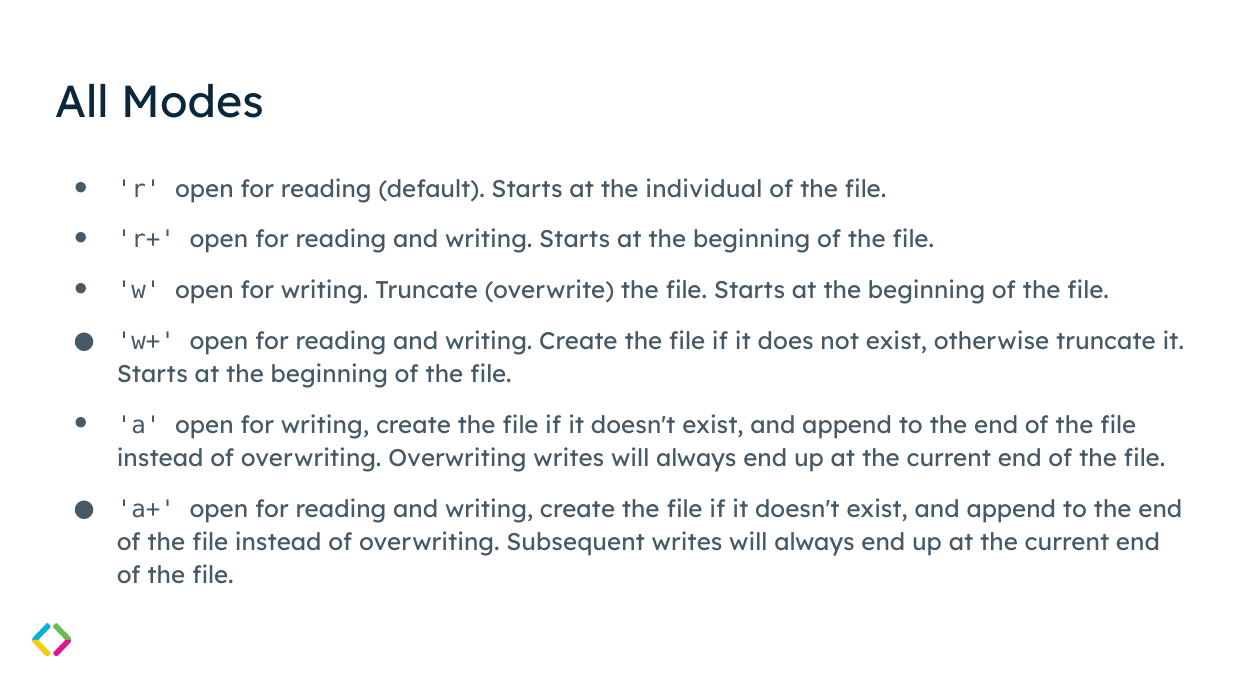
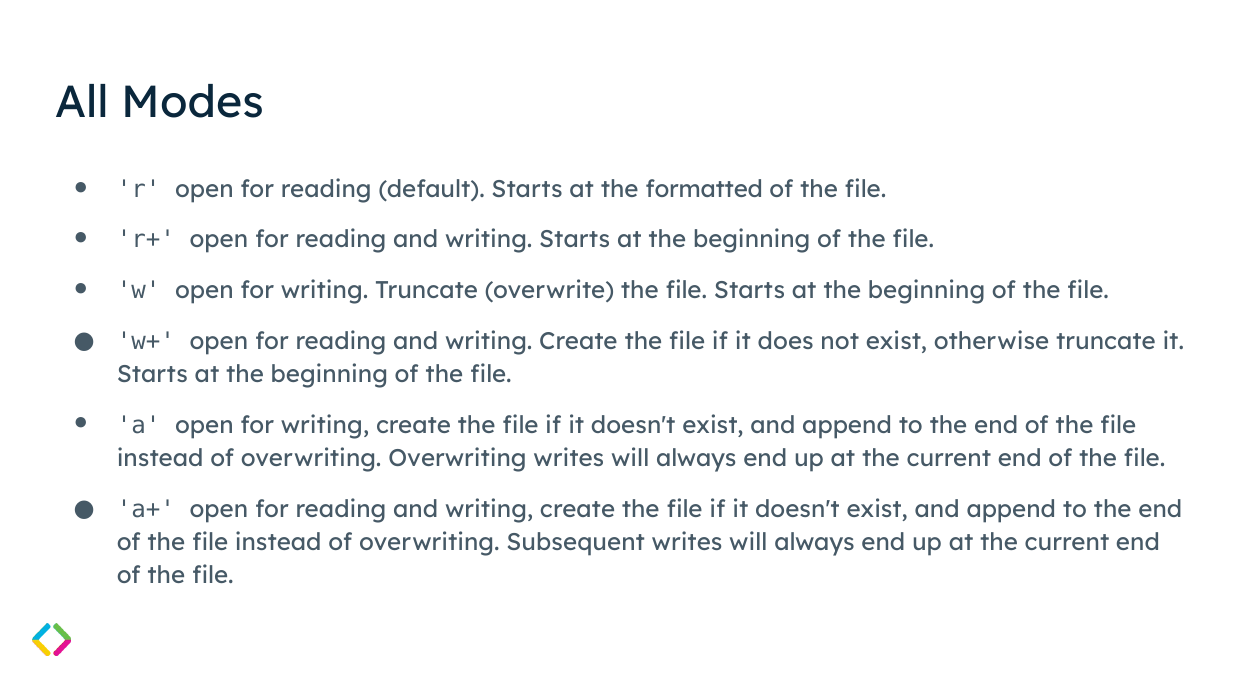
individual: individual -> formatted (704, 190)
